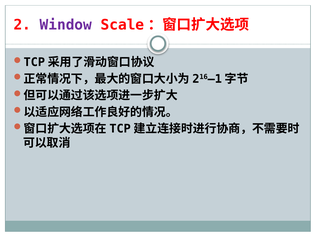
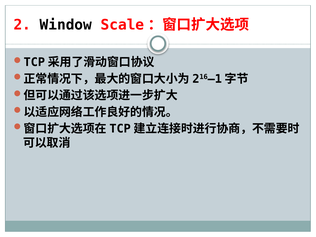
Window colour: purple -> black (66, 25)
